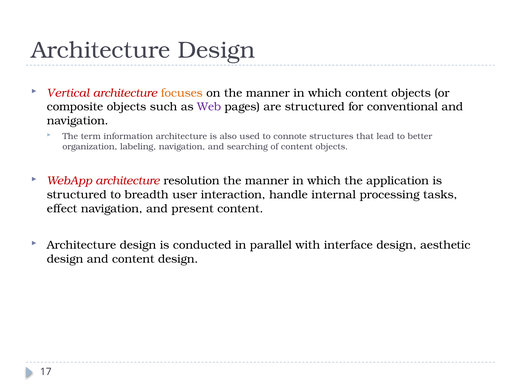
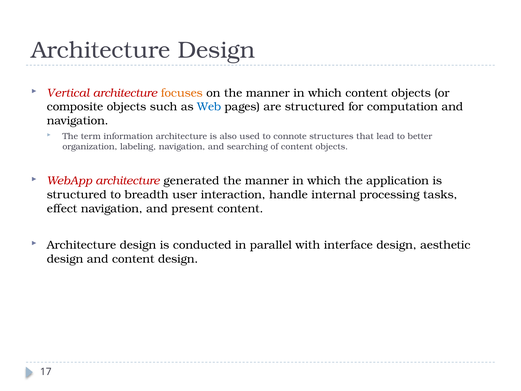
Web colour: purple -> blue (209, 107)
conventional: conventional -> computation (402, 107)
resolution: resolution -> generated (191, 181)
